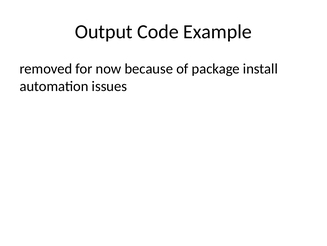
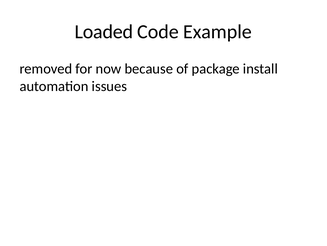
Output: Output -> Loaded (104, 32)
